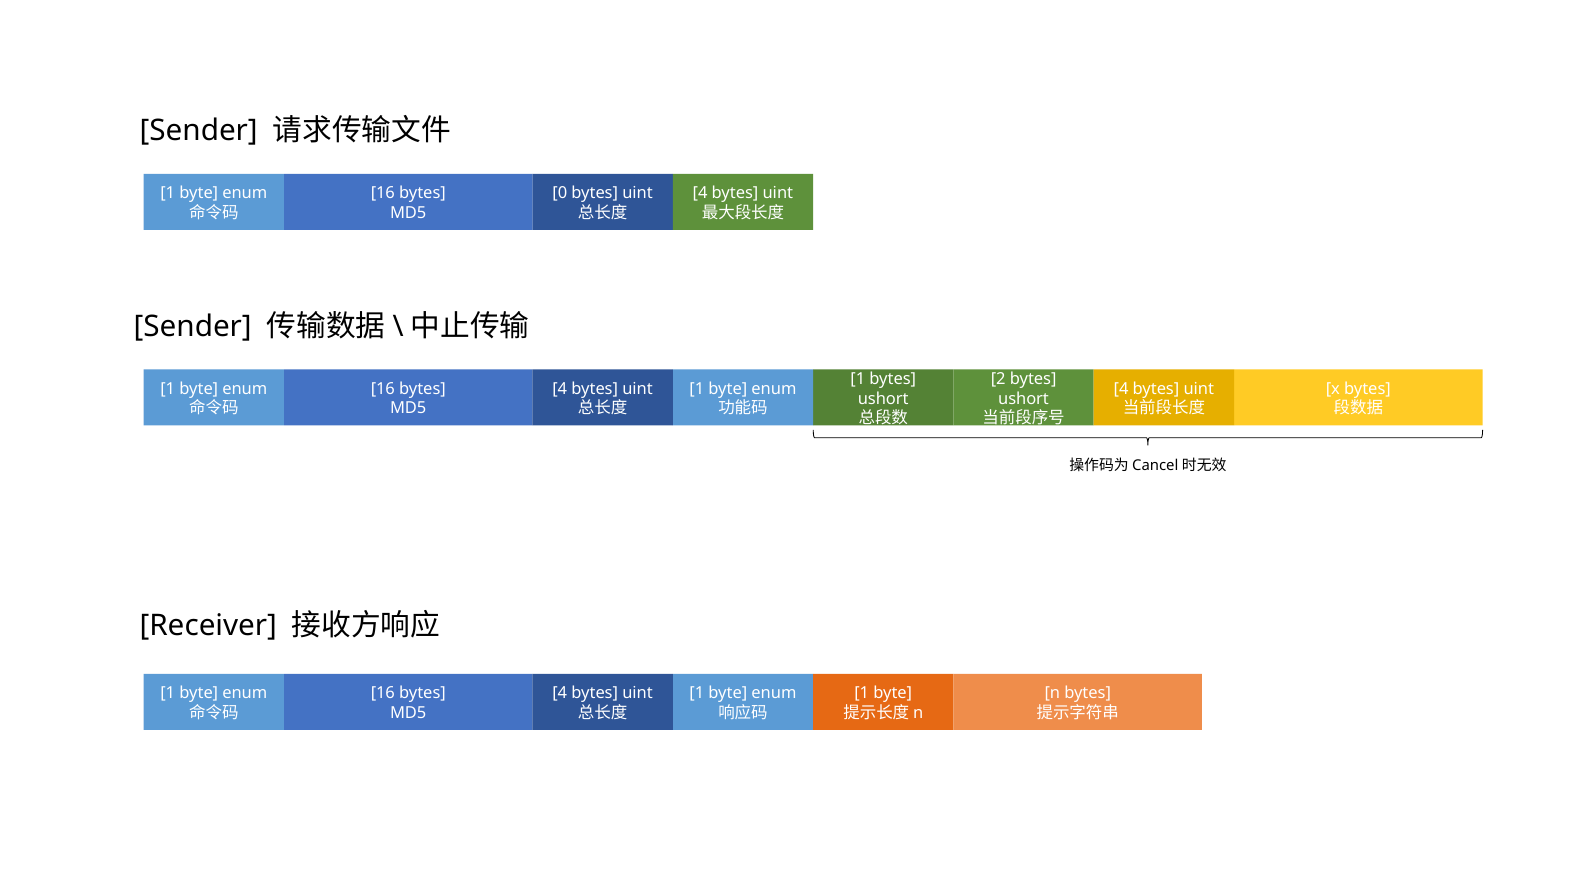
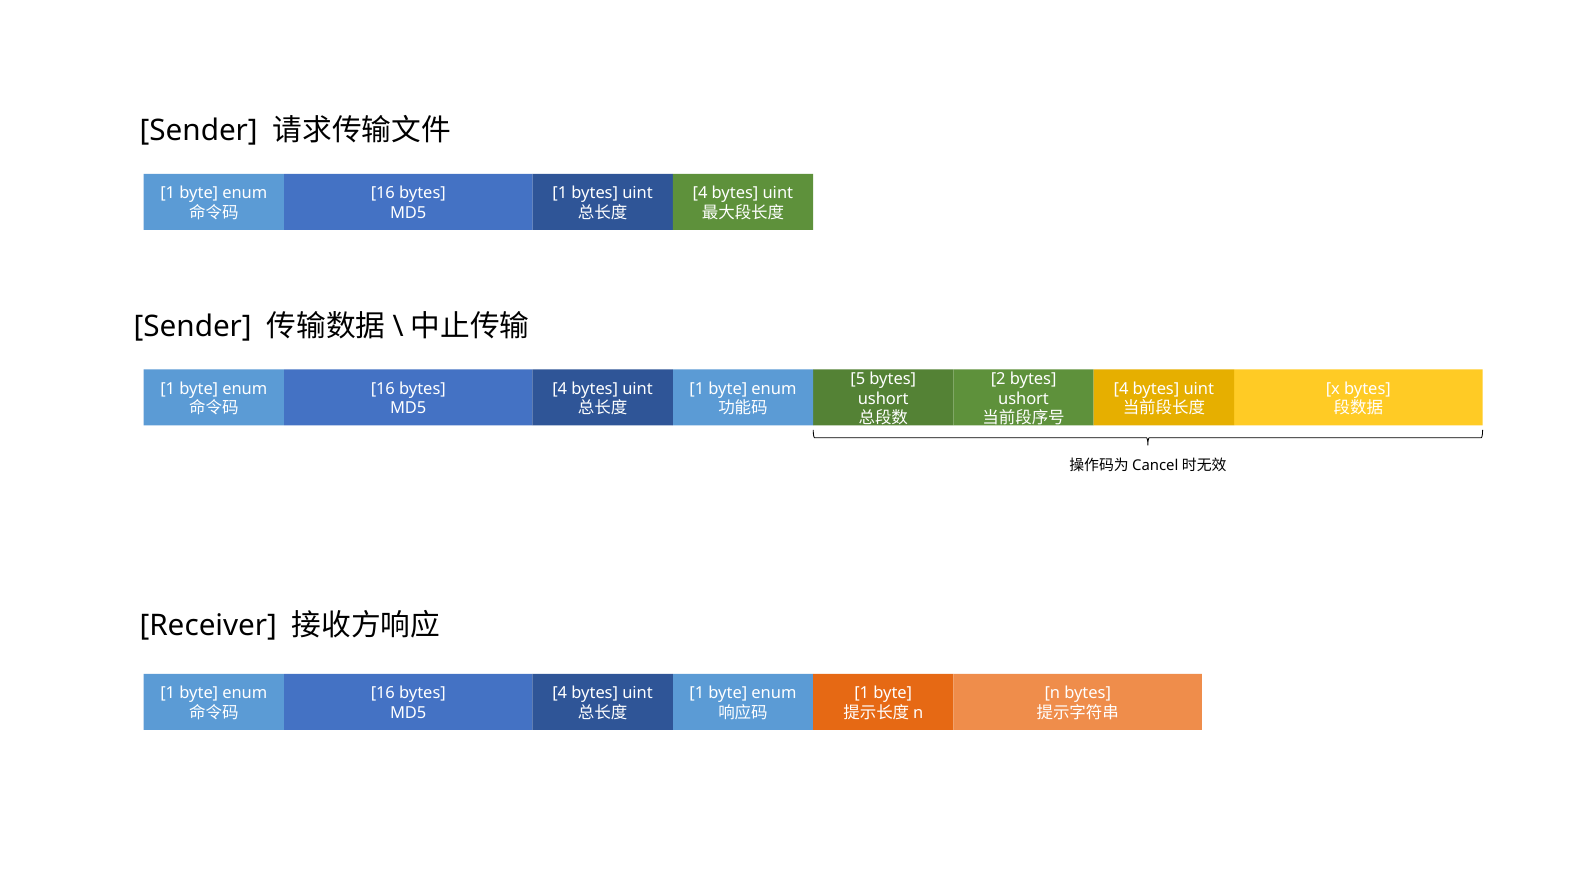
0: 0 -> 1 (560, 193)
1: 1 -> 5 (858, 379)
